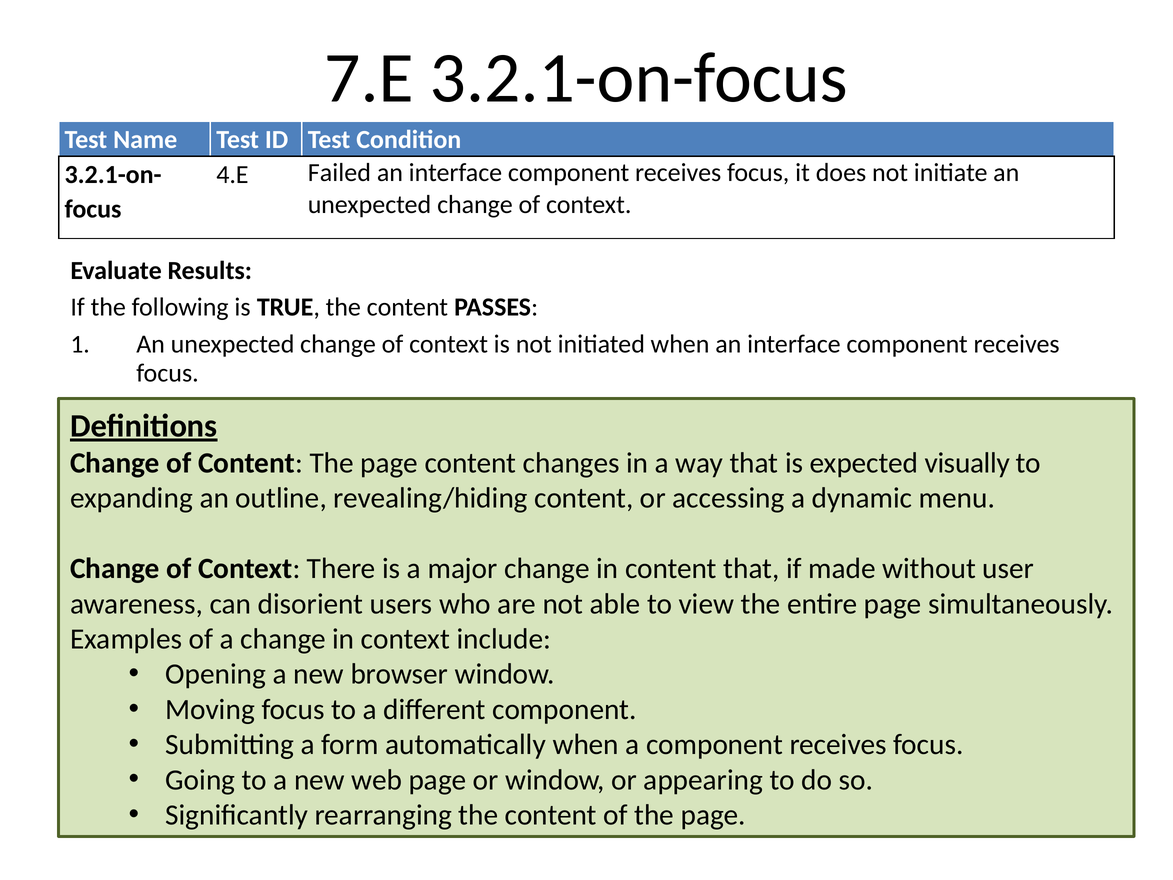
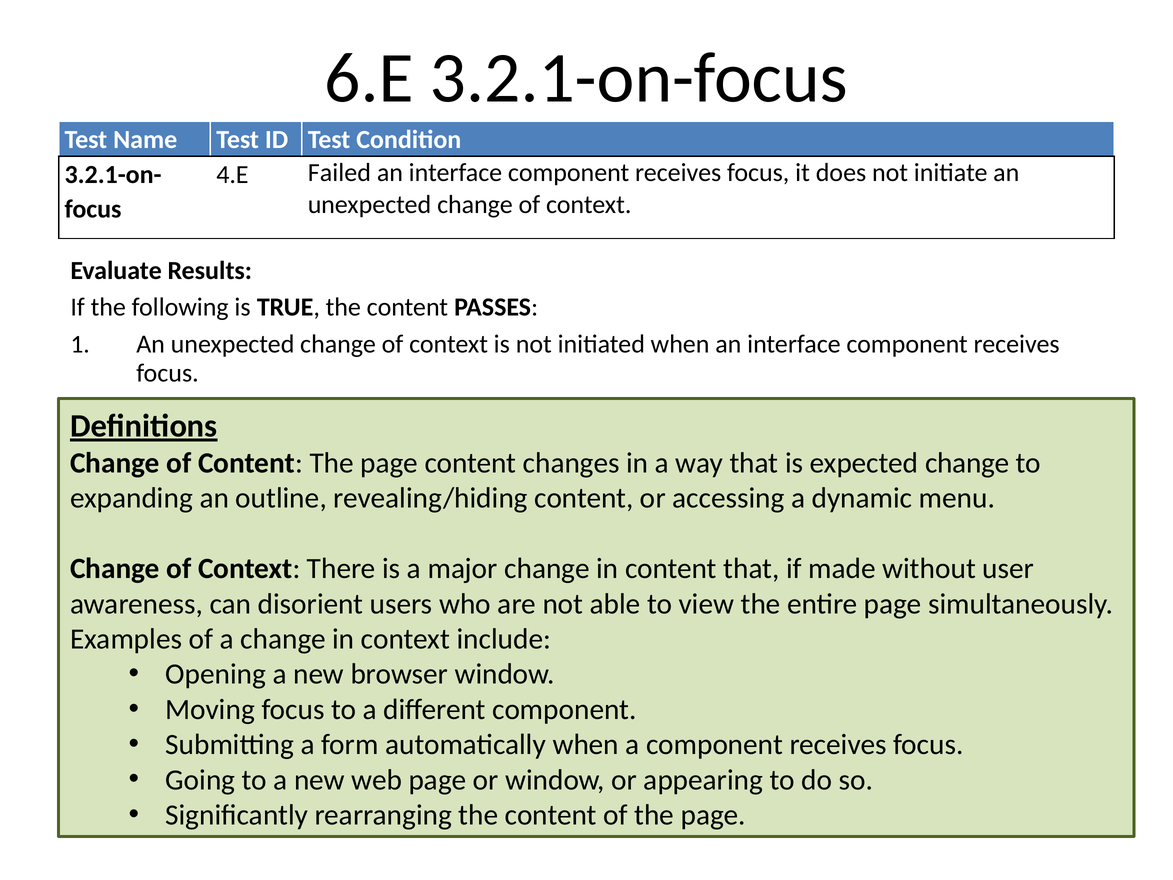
7.E: 7.E -> 6.E (369, 78)
expected visually: visually -> change (967, 463)
